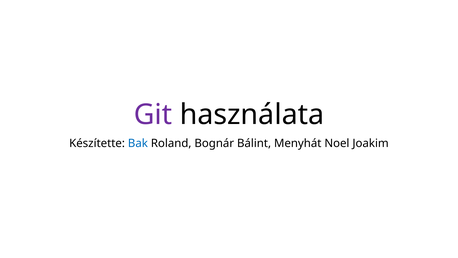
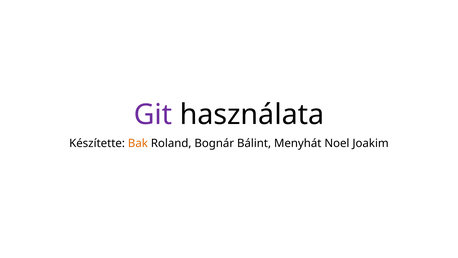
Bak colour: blue -> orange (138, 143)
